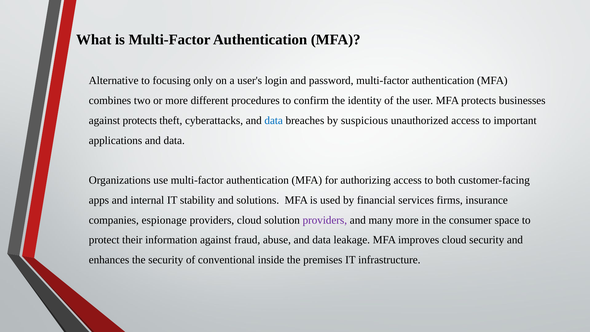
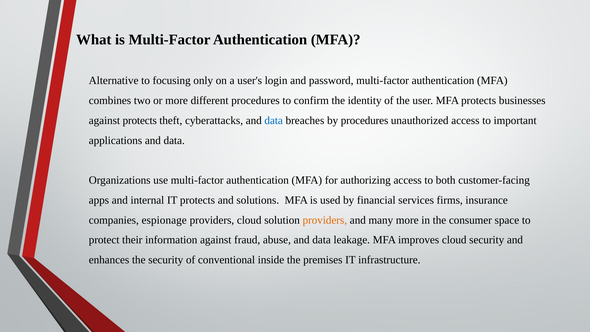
by suspicious: suspicious -> procedures (365, 120)
IT stability: stability -> protects (198, 200)
providers colour: purple -> orange (325, 220)
